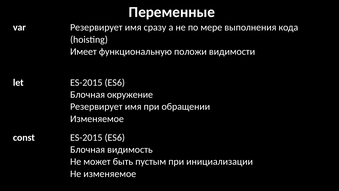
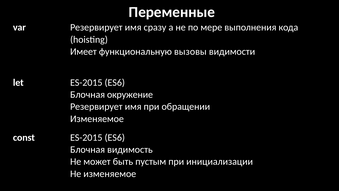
положи: положи -> вызовы (190, 52)
